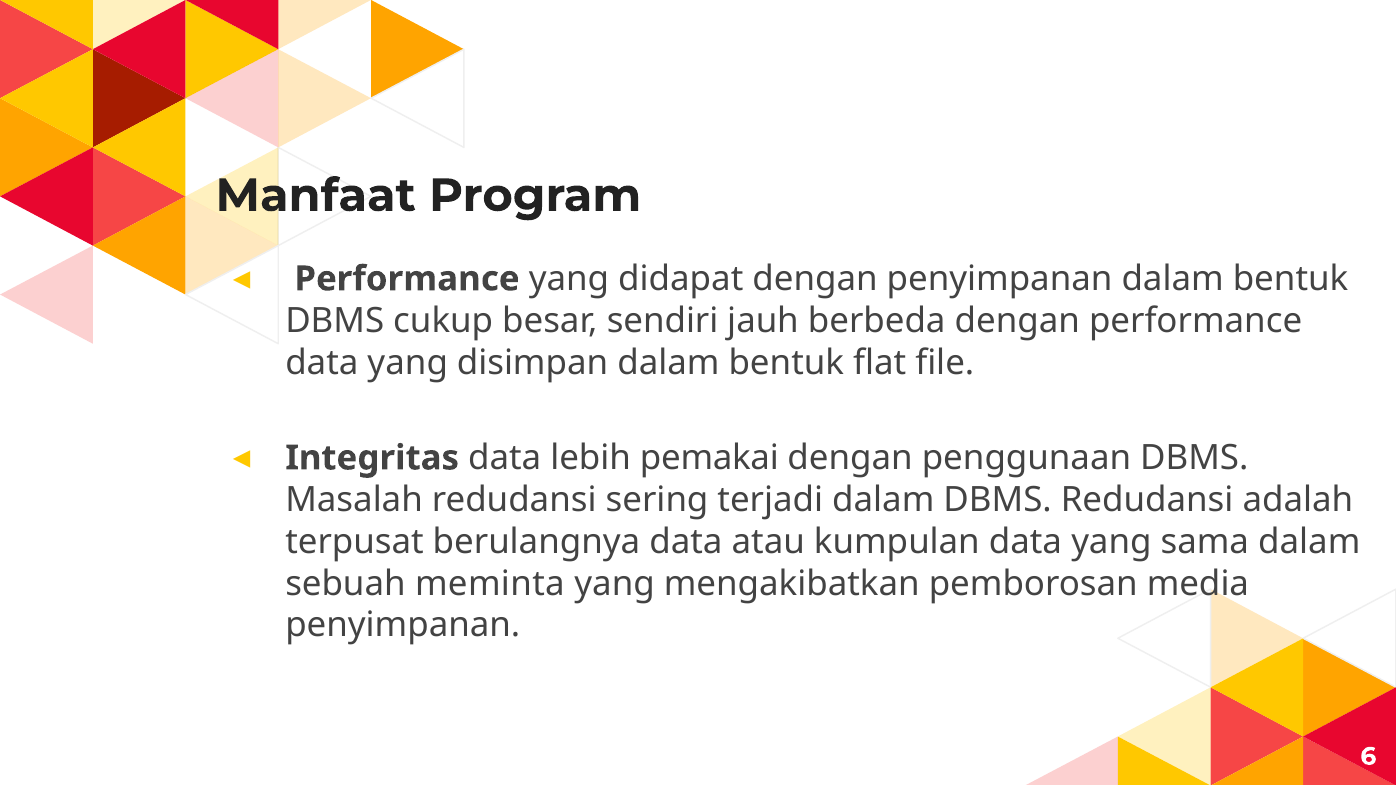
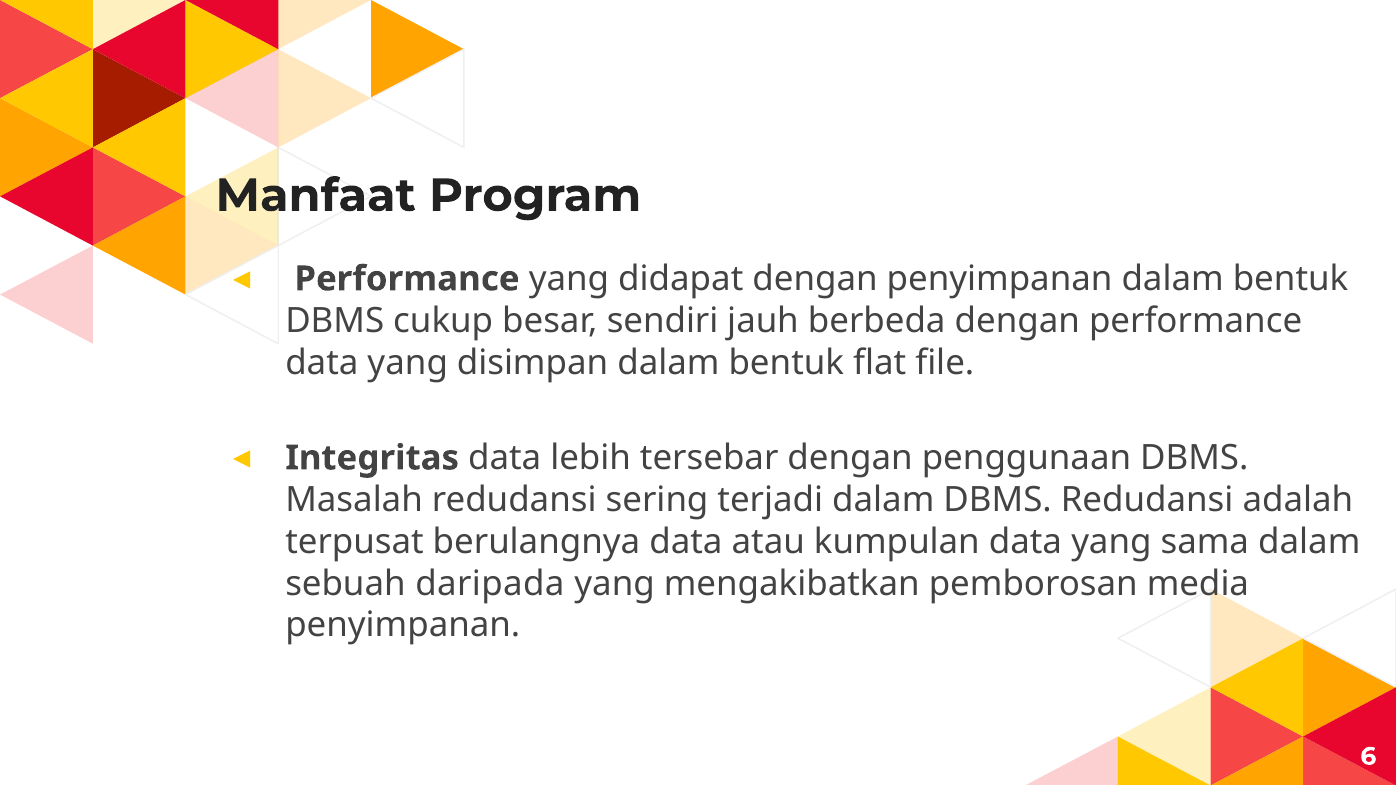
pemakai: pemakai -> tersebar (709, 458)
meminta: meminta -> daripada (490, 584)
